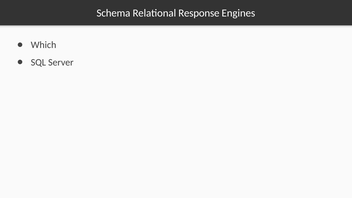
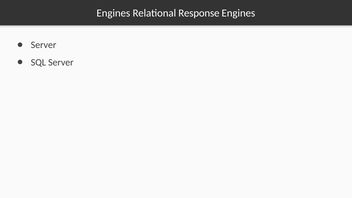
Schema: Schema -> Engines (113, 13)
Which: Which -> Server (44, 45)
